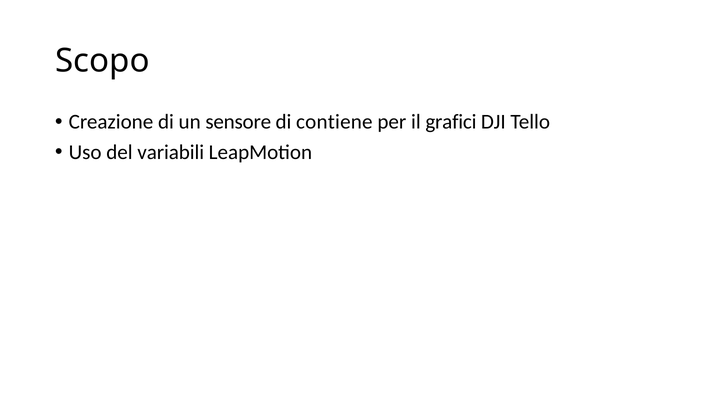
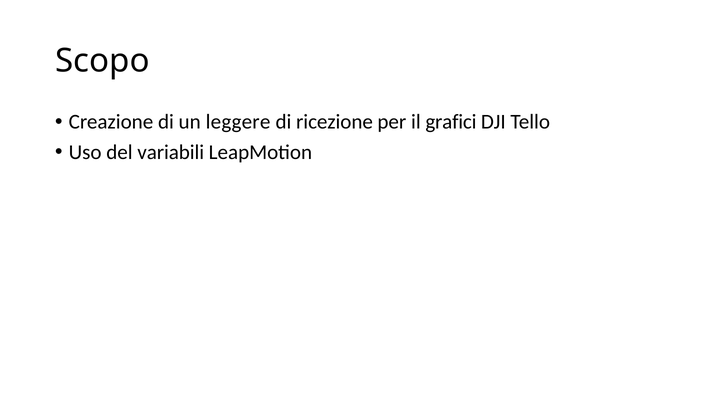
sensore: sensore -> leggere (238, 122)
contiene: contiene -> ricezione (334, 122)
